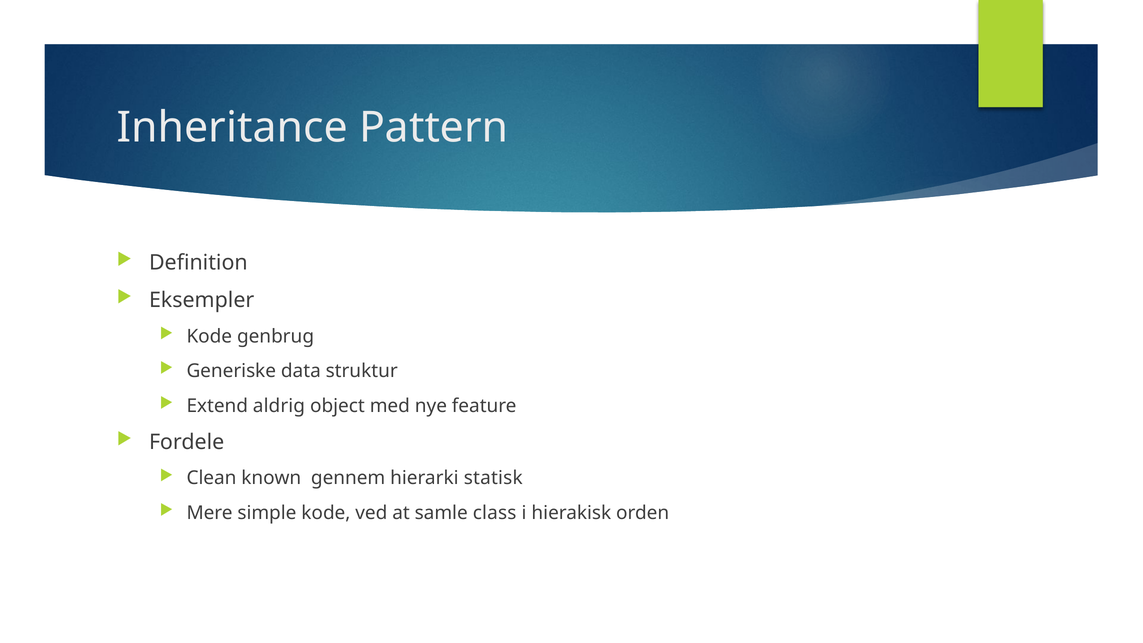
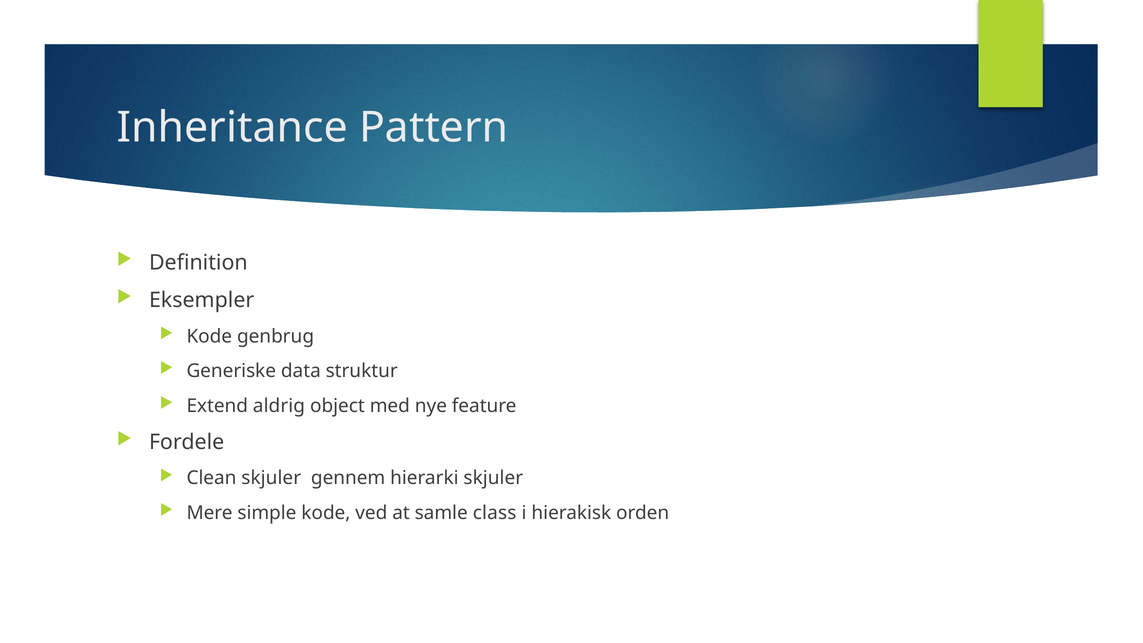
Clean known: known -> skjuler (271, 478)
hierarki statisk: statisk -> skjuler (493, 478)
